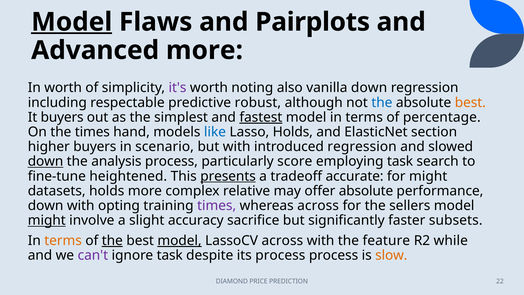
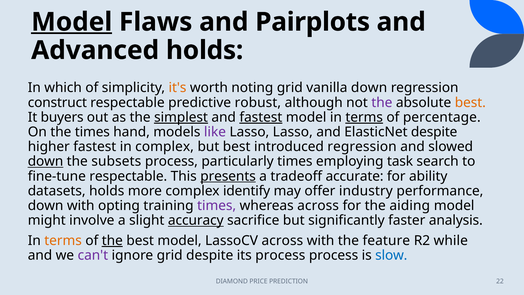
Advanced more: more -> holds (205, 50)
In worth: worth -> which (63, 88)
it's colour: purple -> orange (178, 88)
noting also: also -> grid (290, 88)
including: including -> construct (57, 102)
the colour: blue -> purple (382, 102)
simplest underline: none -> present (181, 117)
terms underline: none -> present (364, 117)
like colour: blue -> purple (215, 132)
Lasso Holds: Holds -> Lasso (293, 132)
ElasticNet section: section -> despite (434, 132)
higher buyers: buyers -> fastest (95, 147)
in scenario: scenario -> complex (165, 147)
but with: with -> best (237, 147)
analysis: analysis -> subsets (116, 161)
particularly score: score -> times (295, 161)
fine-tune heightened: heightened -> respectable (128, 176)
for might: might -> ability (428, 176)
relative: relative -> identify (247, 191)
offer absolute: absolute -> industry (366, 191)
sellers: sellers -> aiding (410, 206)
might underline: present -> none (47, 220)
accuracy underline: none -> present (196, 220)
subsets: subsets -> analysis (456, 220)
model underline: present -> none (180, 240)
ignore task: task -> grid (170, 255)
slow colour: orange -> blue (391, 255)
